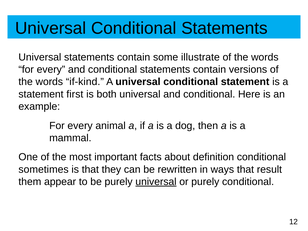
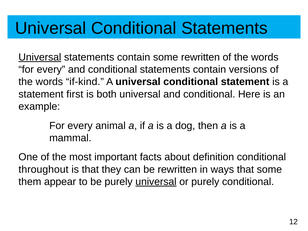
Universal underline: none -> present (40, 57)
some illustrate: illustrate -> rewritten (200, 57)
sometimes: sometimes -> throughout (44, 169)
that result: result -> some (269, 169)
